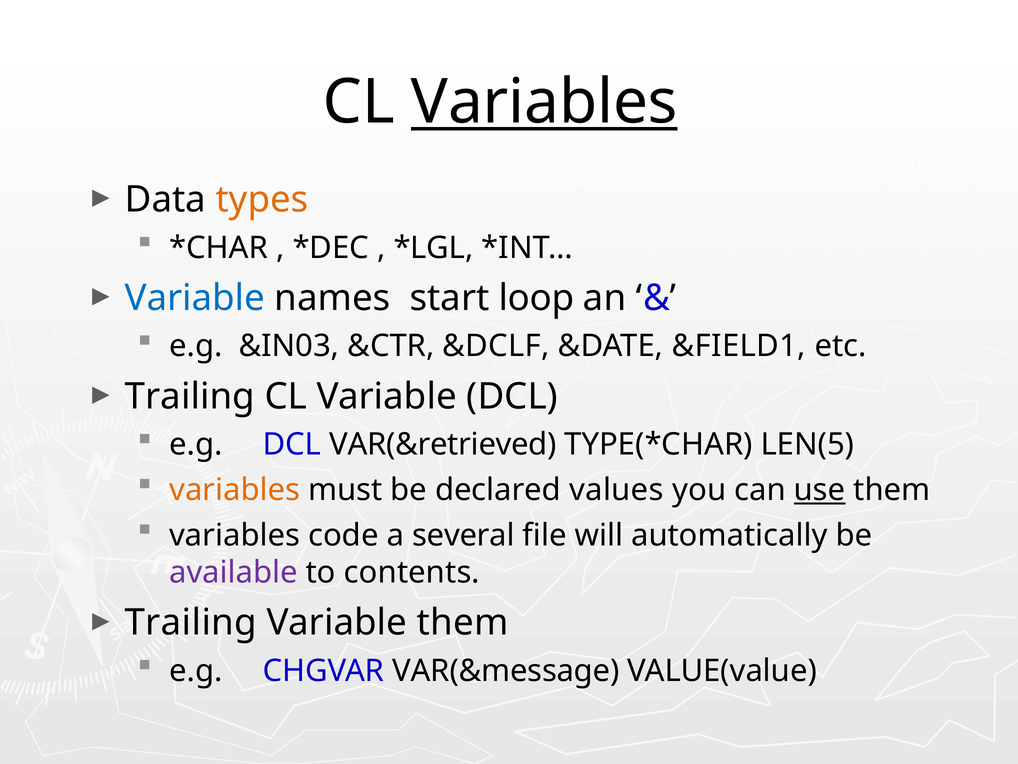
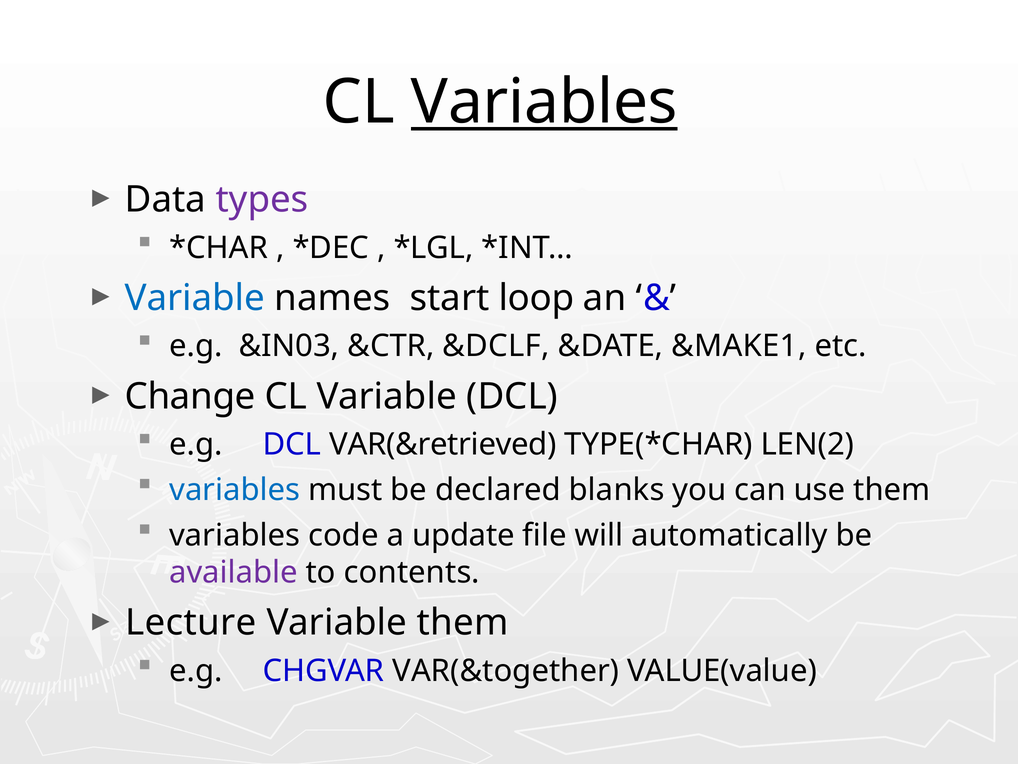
types colour: orange -> purple (262, 199)
&FIELD1: &FIELD1 -> &MAKE1 (739, 346)
Trailing: Trailing -> Change (190, 396)
LEN(5: LEN(5 -> LEN(2 (807, 444)
variables colour: orange -> blue (235, 490)
values: values -> blanks (617, 490)
use underline: present -> none (820, 490)
several: several -> update (463, 535)
Trailing: Trailing -> Lecture (191, 622)
VAR(&message: VAR(&message -> VAR(&together (506, 671)
